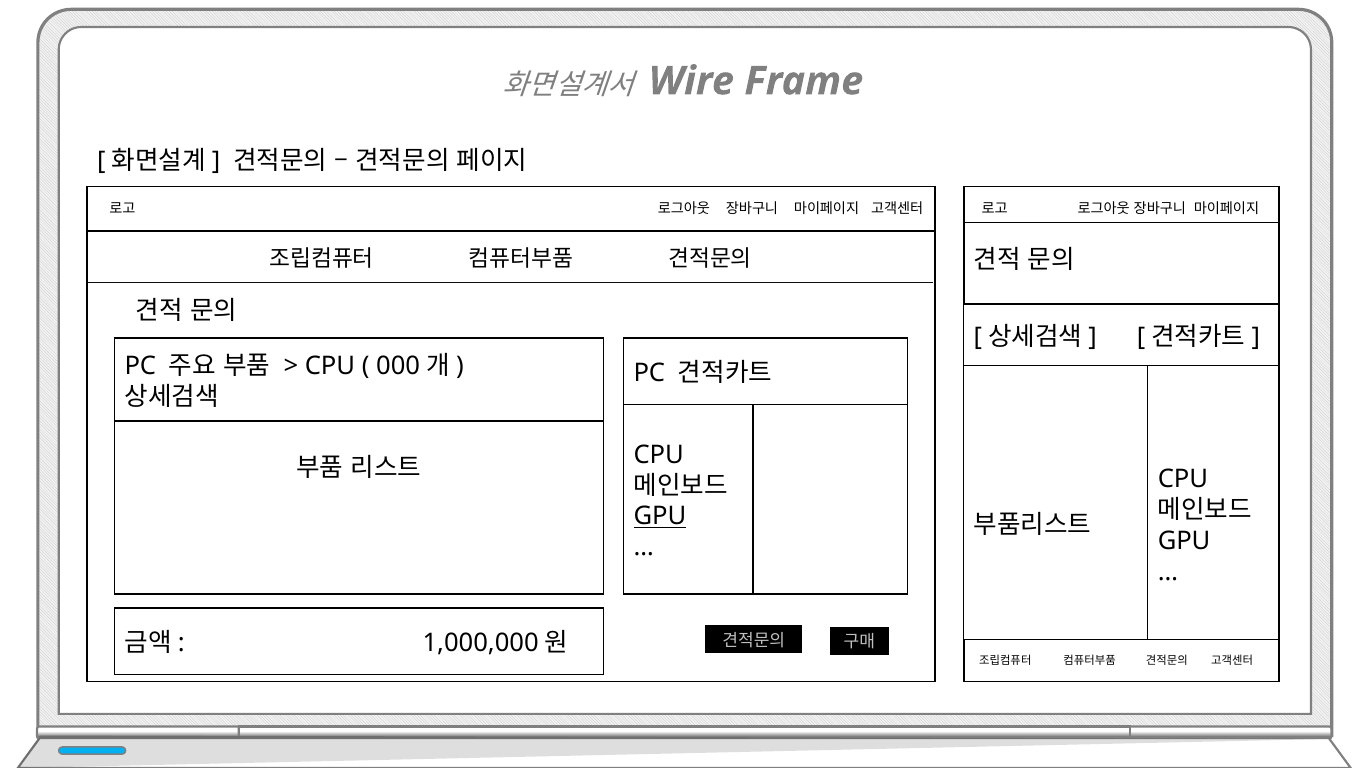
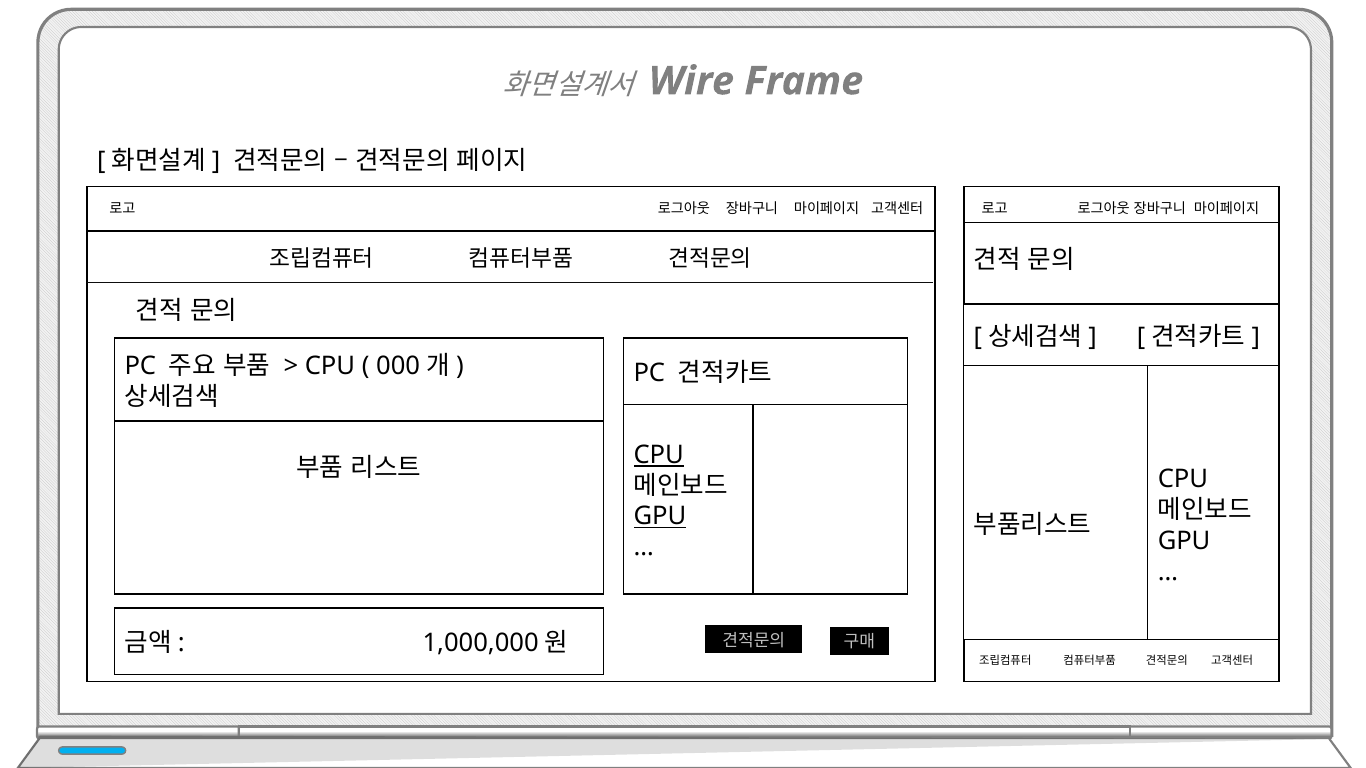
CPU underline: none -> present (659, 455)
